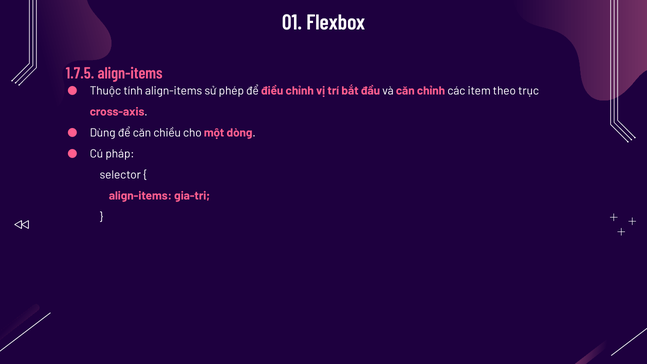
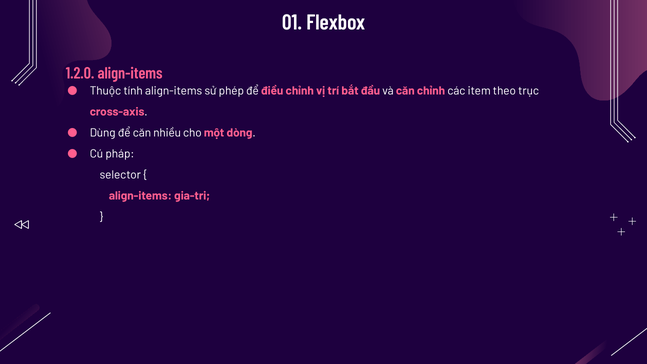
1.7.5: 1.7.5 -> 1.2.0 (80, 74)
chiều: chiều -> nhiều (167, 133)
